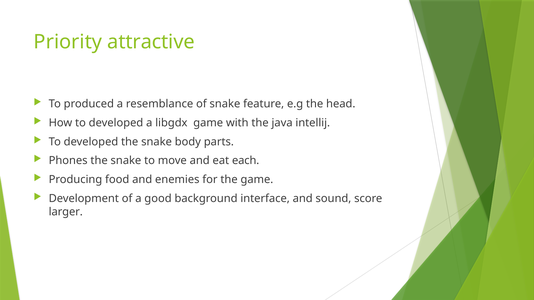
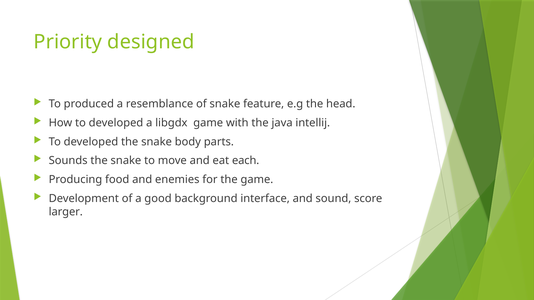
attractive: attractive -> designed (151, 42)
Phones: Phones -> Sounds (68, 161)
